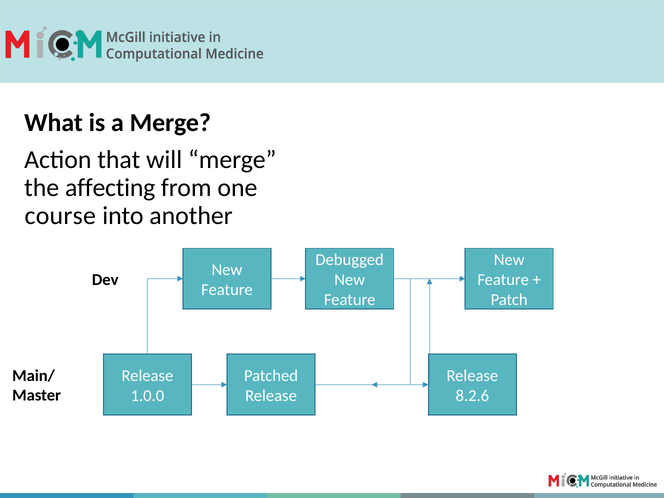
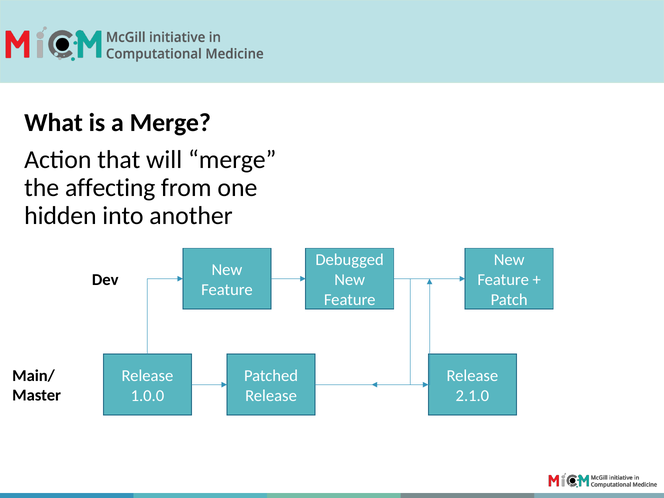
course: course -> hidden (60, 216)
8.2.6: 8.2.6 -> 2.1.0 (472, 396)
